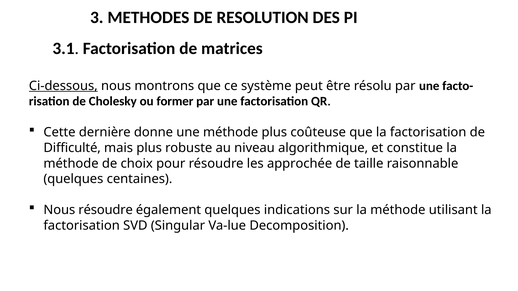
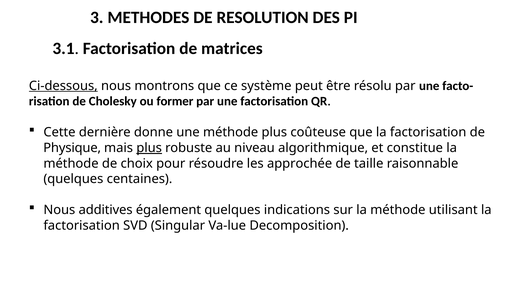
Difficulté: Difficulté -> Physique (72, 148)
plus underline: none -> present (149, 148)
Nous résoudre: résoudre -> additives (106, 210)
